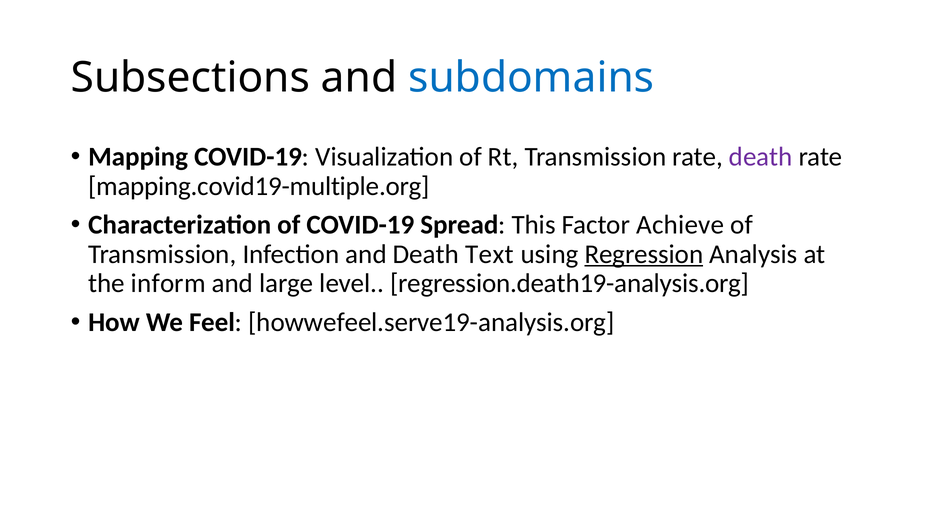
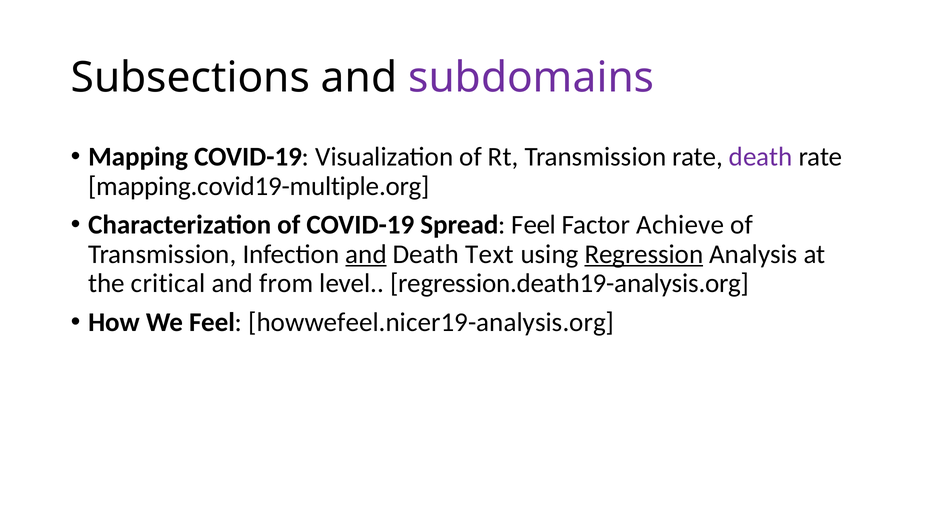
subdomains colour: blue -> purple (531, 78)
Spread This: This -> Feel (534, 225)
and underline: none -> present (366, 254)
inform: inform -> critical (168, 284)
large: large -> from (286, 284)
howwefeel.serve19-analysis.org: howwefeel.serve19-analysis.org -> howwefeel.nicer19-analysis.org (431, 322)
